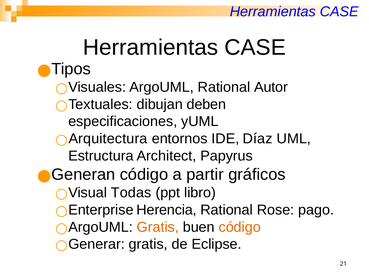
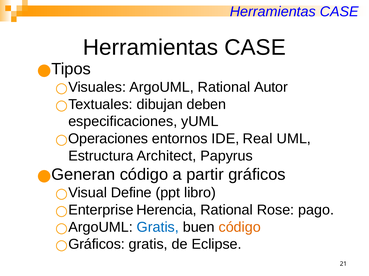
Arquitectura: Arquitectura -> Operaciones (108, 139)
Díaz: Díaz -> Real (258, 139)
Todas: Todas -> Define (131, 193)
Gratis colour: orange -> blue (158, 228)
Generar: Generar -> Gráficos (97, 245)
